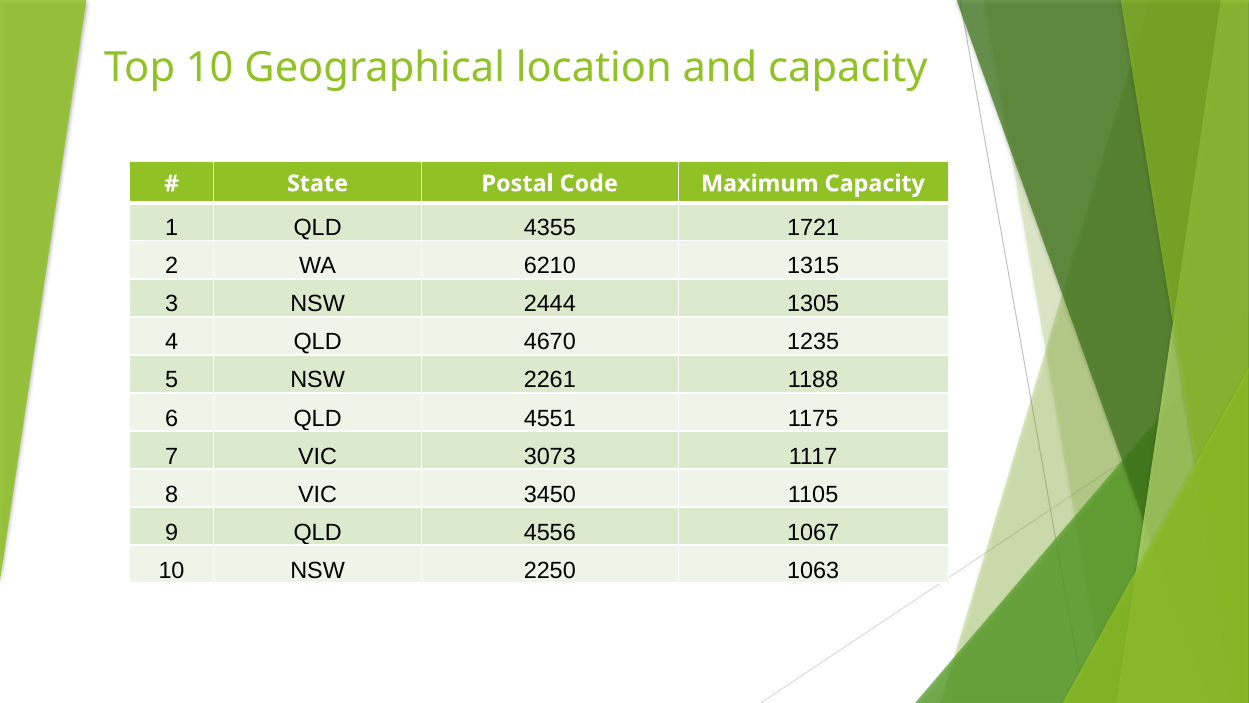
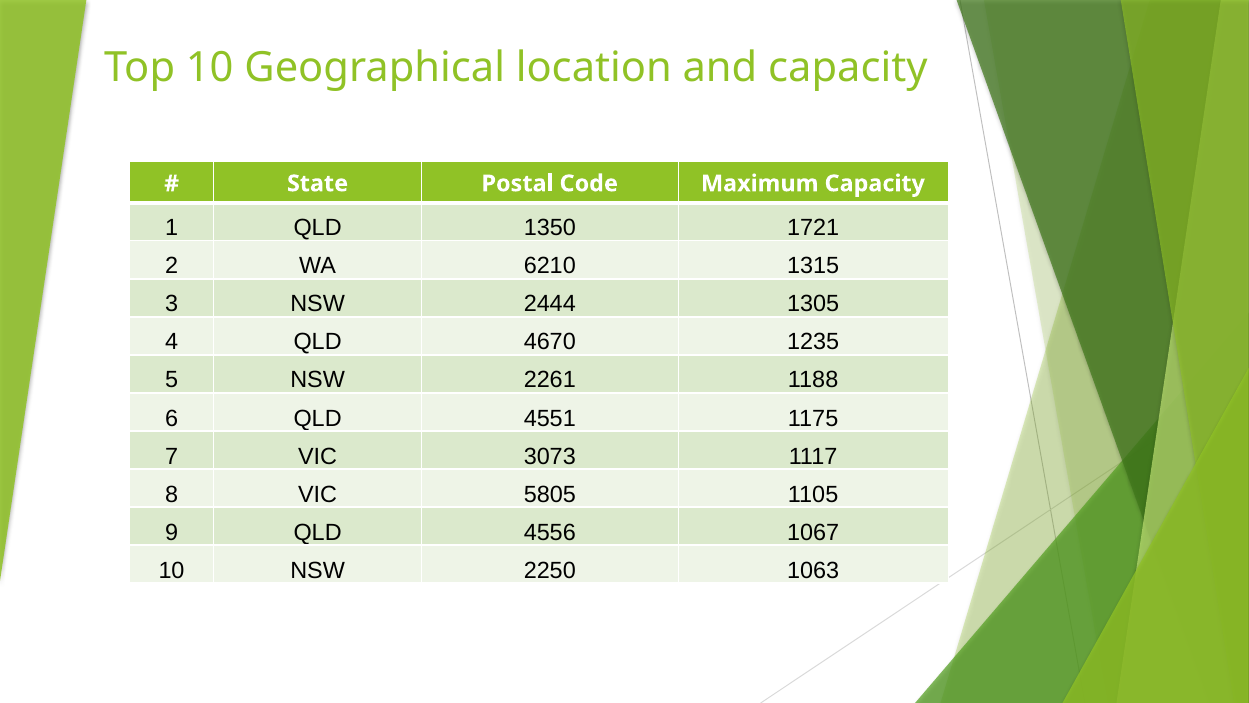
4355: 4355 -> 1350 (550, 228)
3450: 3450 -> 5805 (550, 494)
